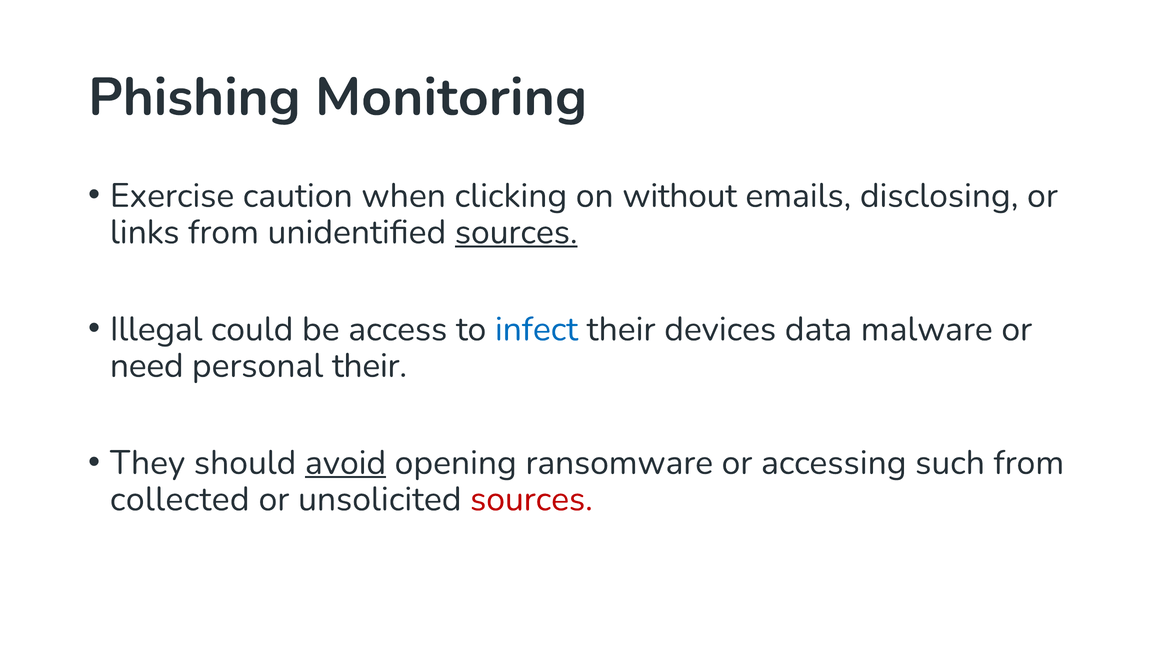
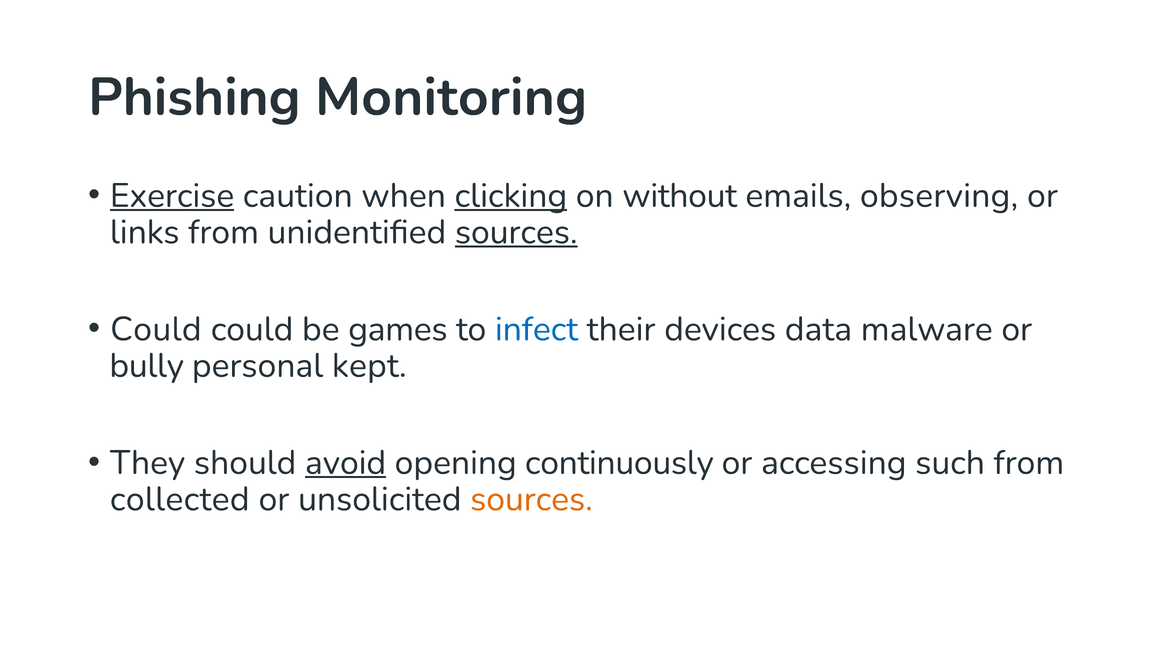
Exercise underline: none -> present (172, 196)
clicking underline: none -> present (511, 196)
disclosing: disclosing -> observing (939, 196)
Illegal: Illegal -> Could (156, 329)
access: access -> games (398, 329)
need: need -> bully (147, 366)
personal their: their -> kept (369, 366)
ransomware: ransomware -> continuously (619, 463)
sources colour: red -> orange (531, 499)
